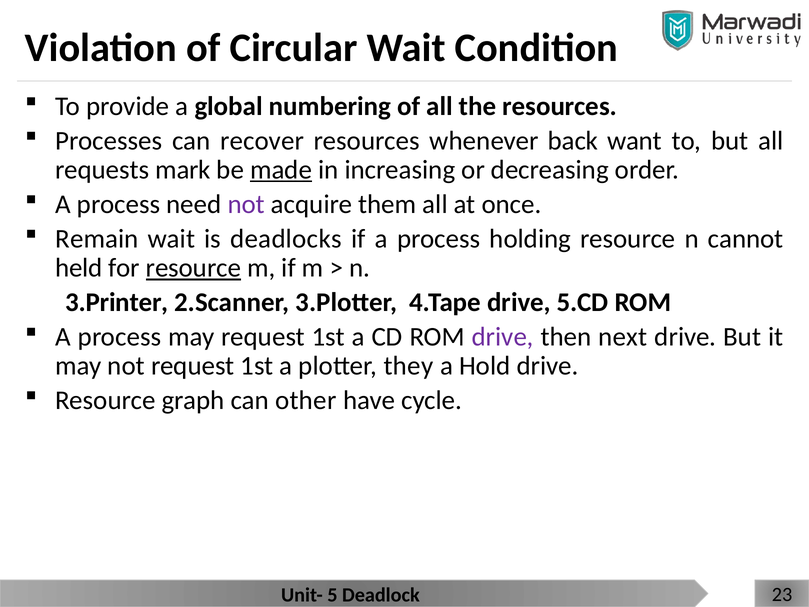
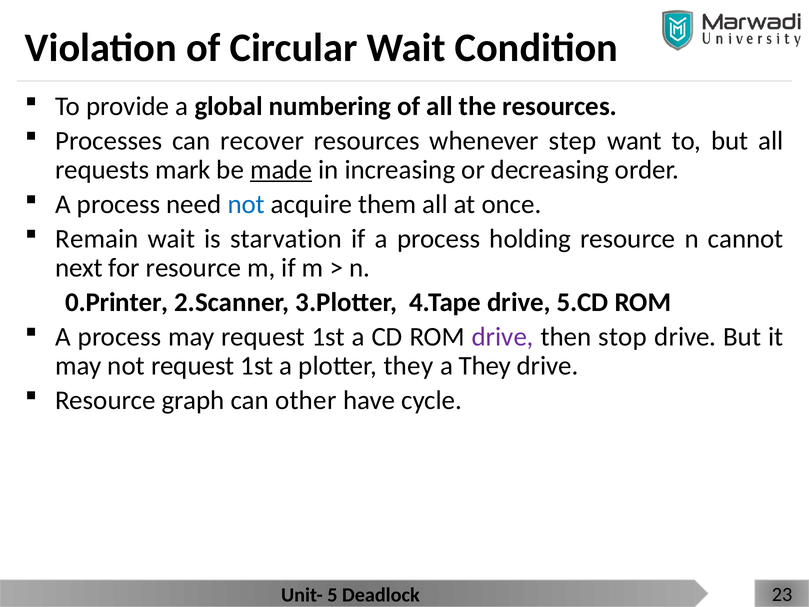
back: back -> step (573, 141)
not colour: purple -> blue (246, 204)
deadlocks: deadlocks -> starvation (286, 239)
held: held -> next (79, 268)
resource underline: present -> none (193, 268)
3.Printer: 3.Printer -> 0.Printer (117, 302)
next: next -> stop (623, 337)
a Hold: Hold -> They (485, 366)
